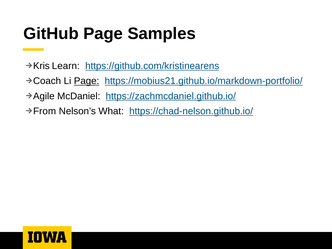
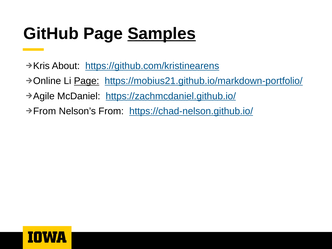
Samples underline: none -> present (162, 34)
Learn: Learn -> About (66, 66)
Coach: Coach -> Online (47, 81)
Nelson’s What: What -> From (111, 111)
